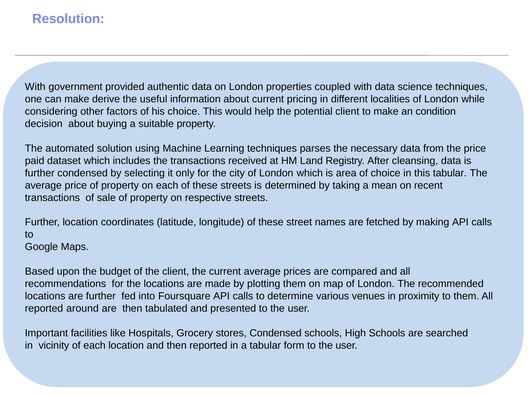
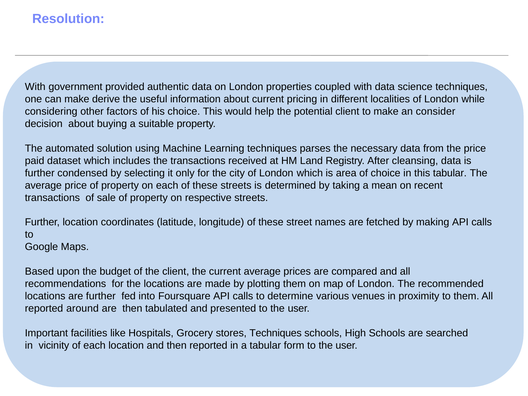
condition: condition -> consider (436, 111)
stores Condensed: Condensed -> Techniques (276, 333)
